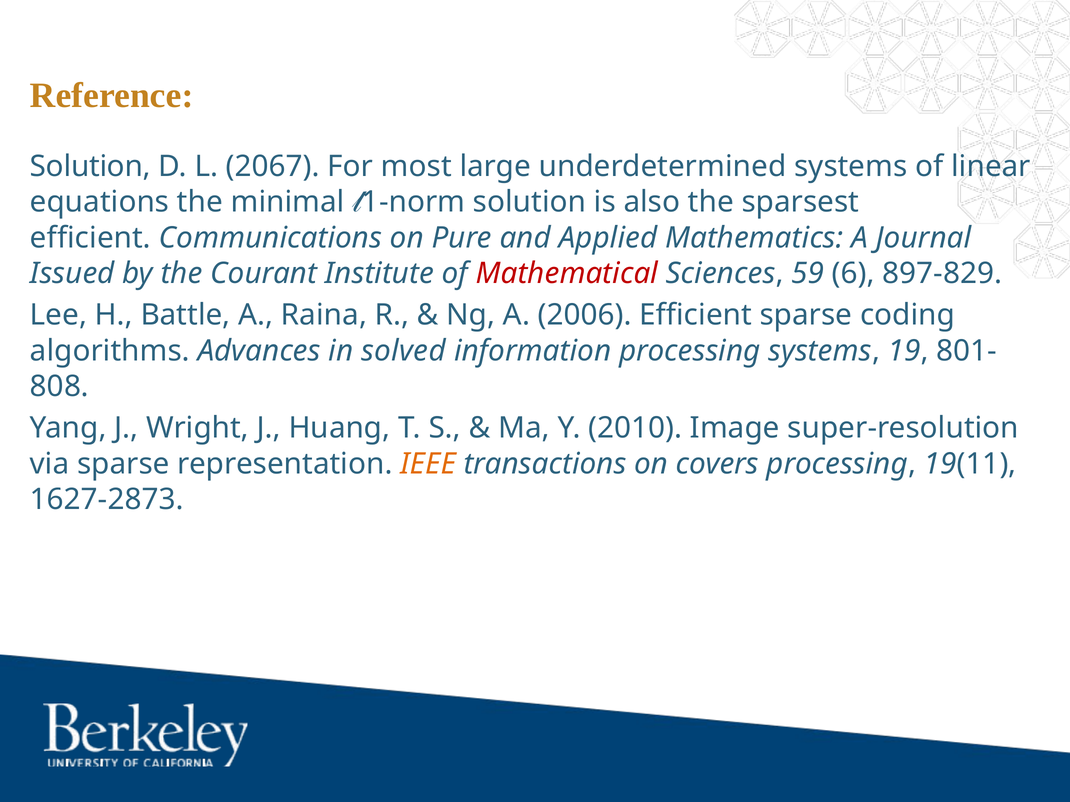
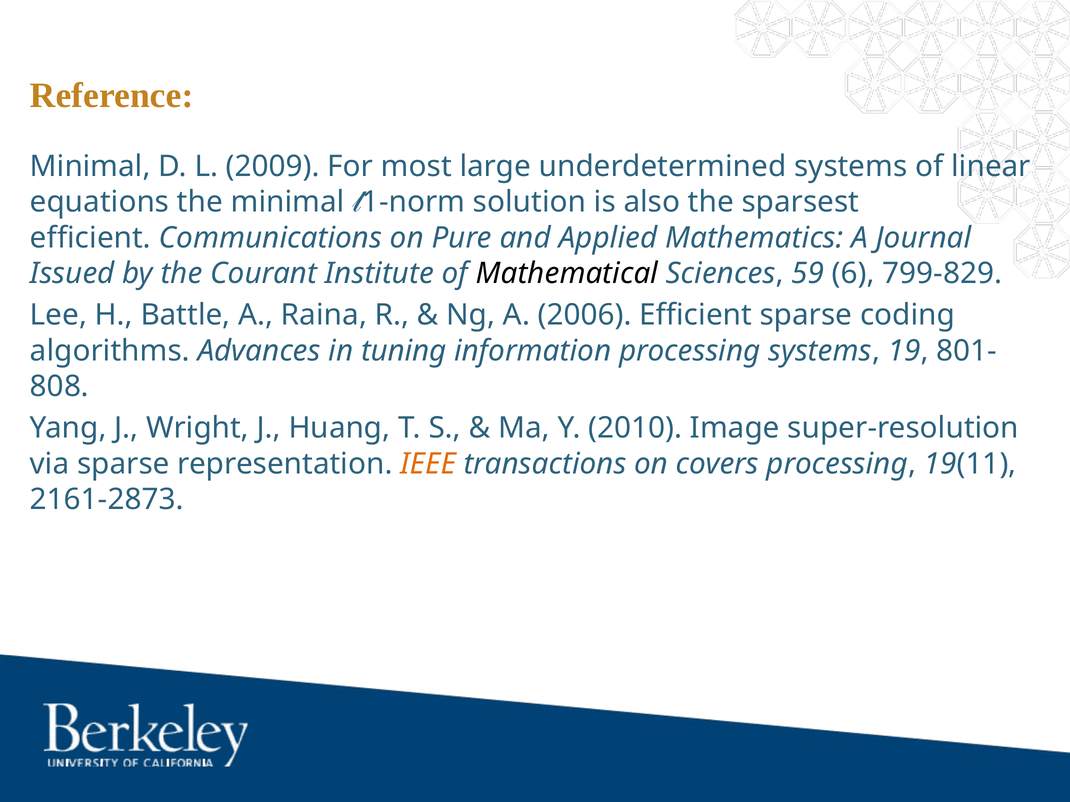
Solution: Solution -> Minimal (90, 166)
2067: 2067 -> 2009 (273, 166)
Mathematical colour: red -> black (567, 274)
897-829: 897-829 -> 799-829 (942, 274)
solved: solved -> tuning (404, 351)
1627-2873: 1627-2873 -> 2161-2873 (107, 500)
